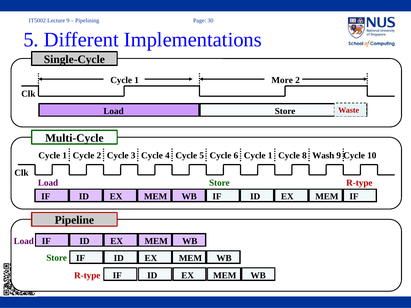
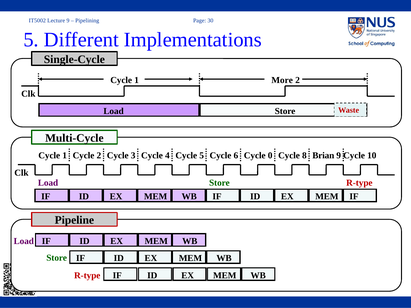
6 Cycle 1: 1 -> 0 (270, 156)
Wash: Wash -> Brian (323, 156)
